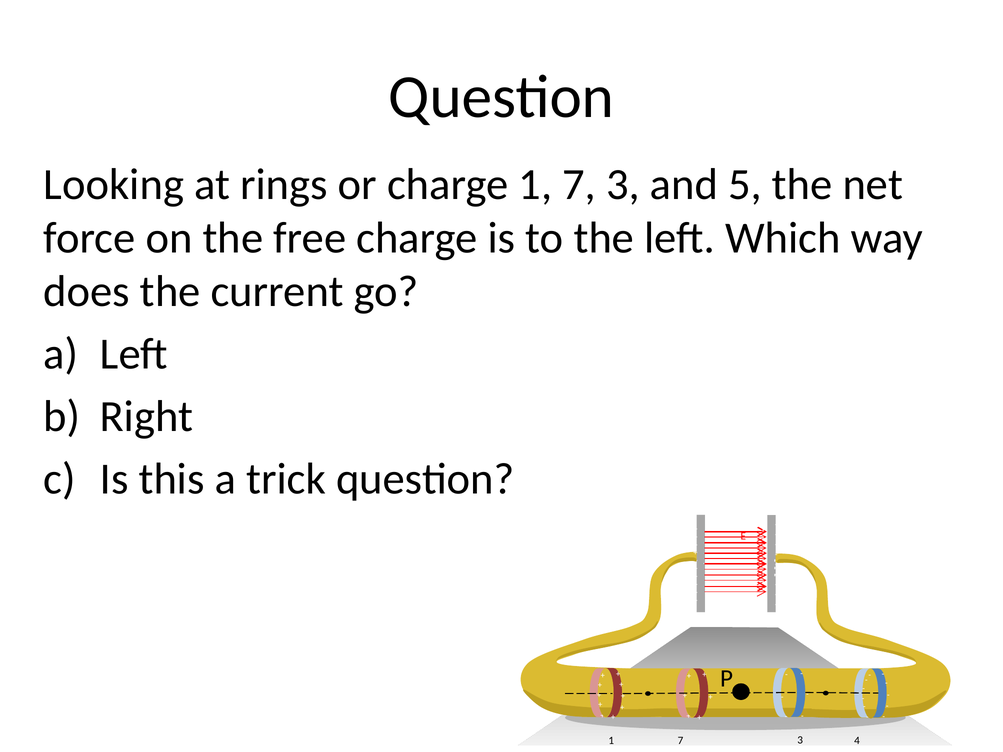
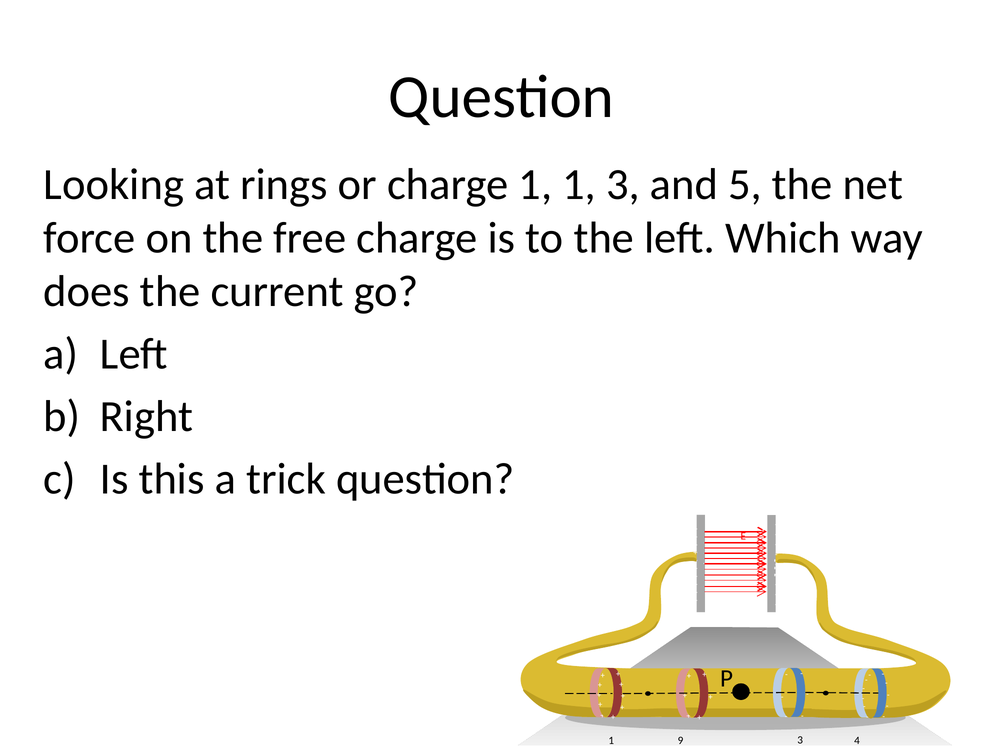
charge 1 7: 7 -> 1 (579, 185)
7: 7 -> 9 (681, 741)
